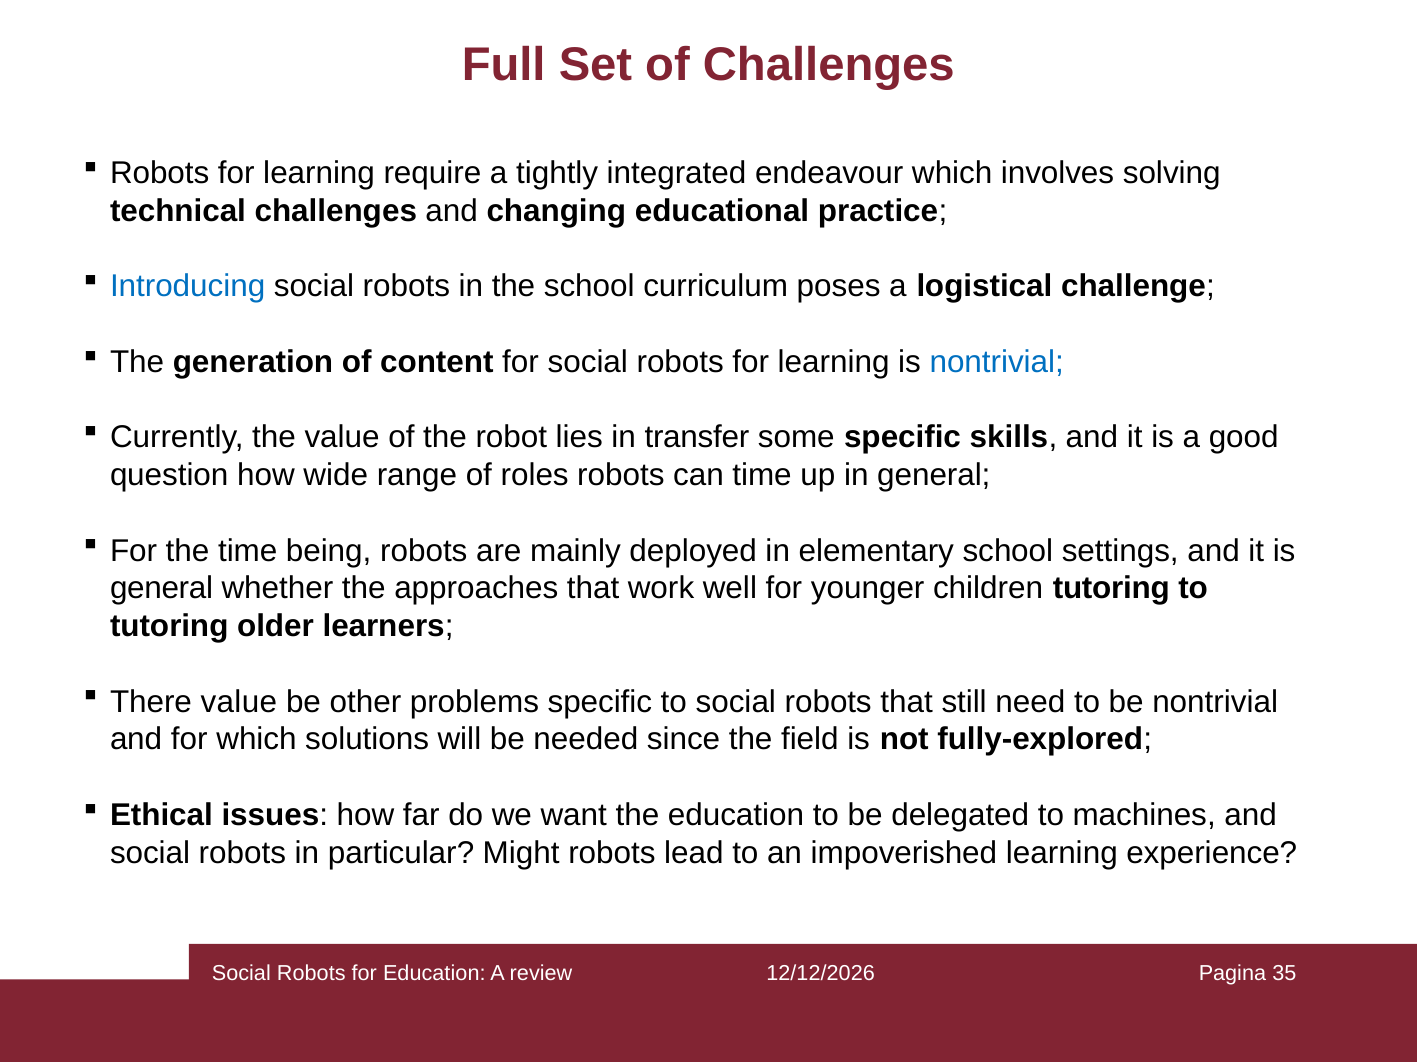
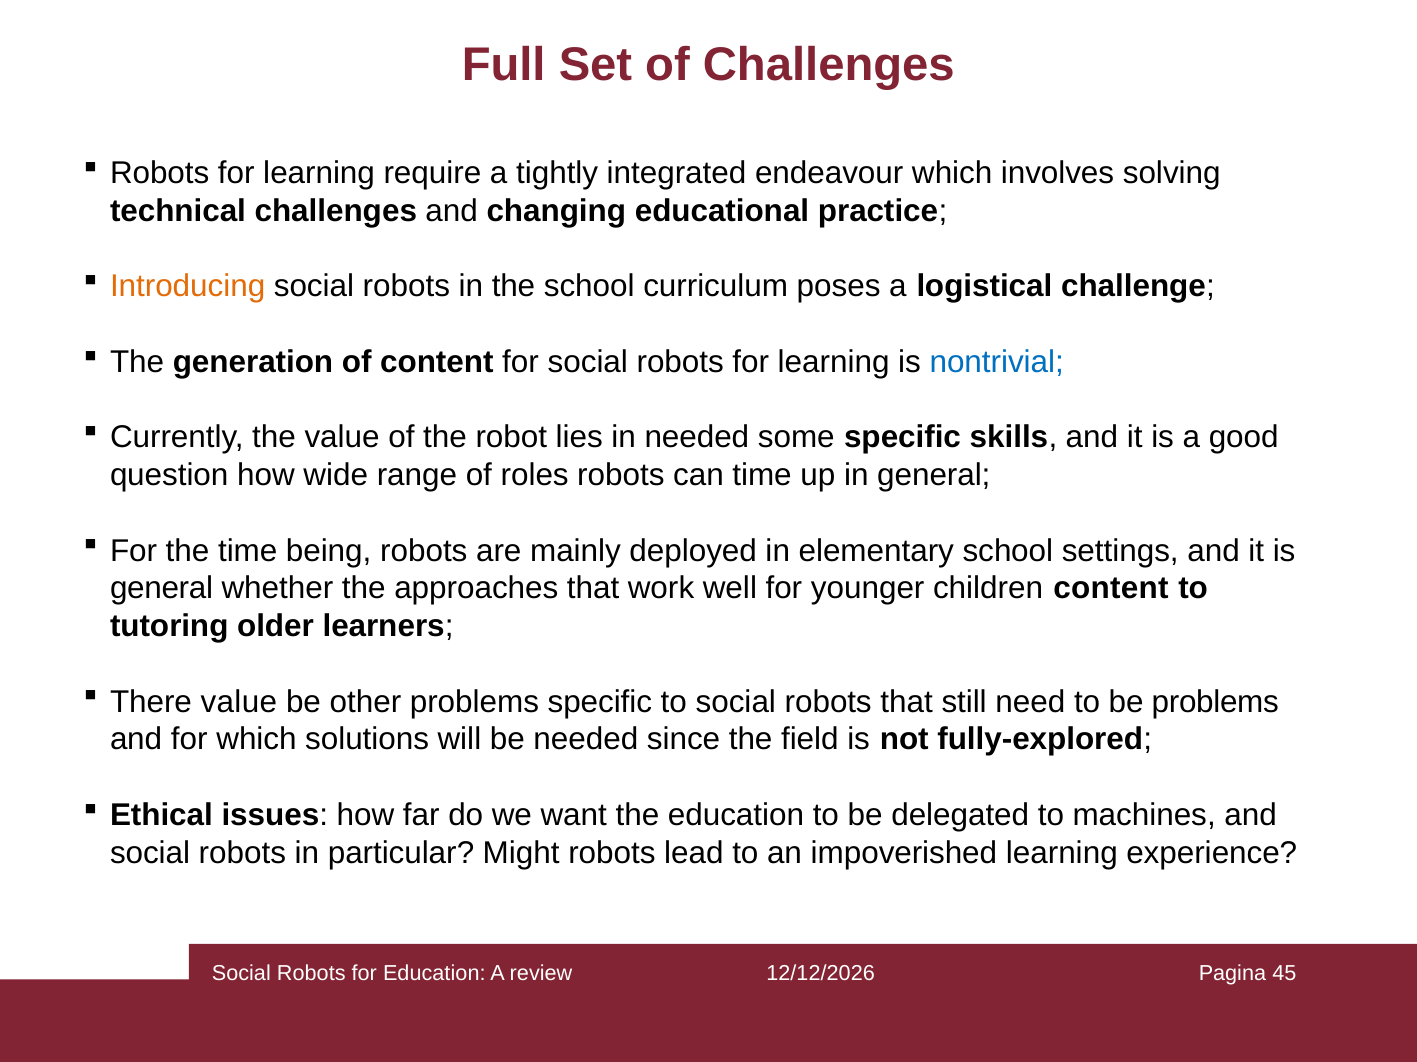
Introducing colour: blue -> orange (188, 287)
in transfer: transfer -> needed (697, 438)
children tutoring: tutoring -> content (1111, 589)
be nontrivial: nontrivial -> problems (1215, 702)
35: 35 -> 45 (1284, 974)
